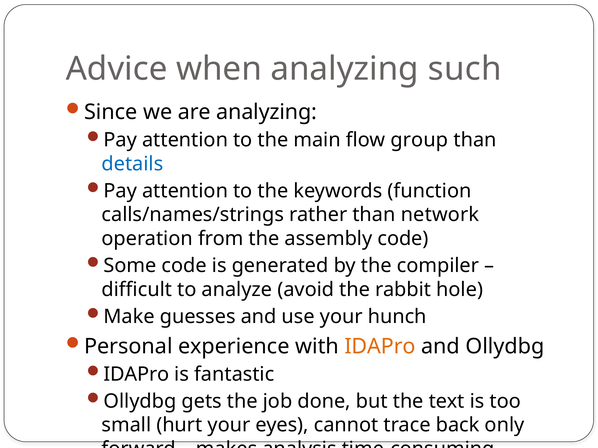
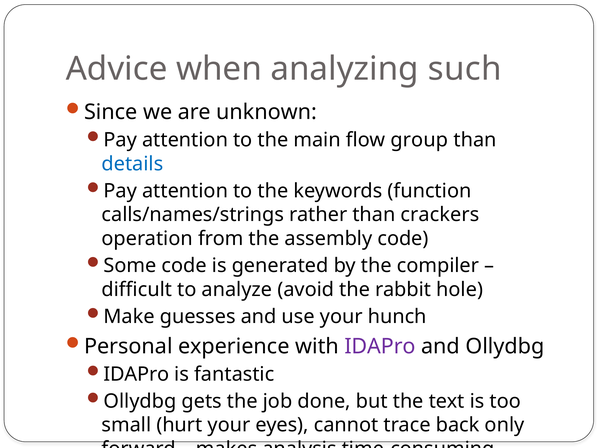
are analyzing: analyzing -> unknown (267, 112)
network: network -> crackers (440, 215)
IDAPro colour: orange -> purple (380, 347)
